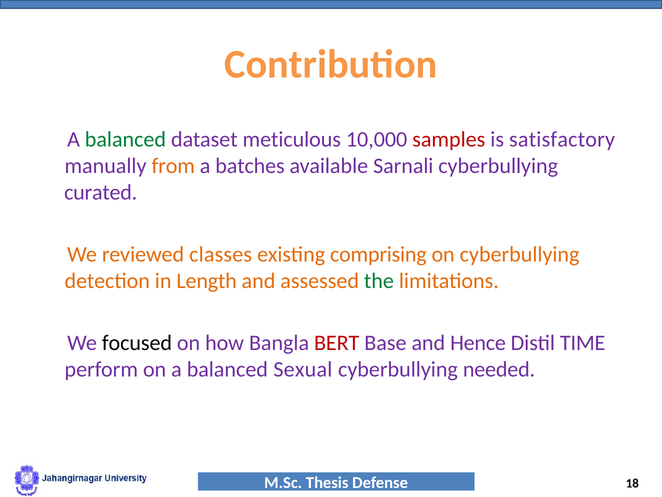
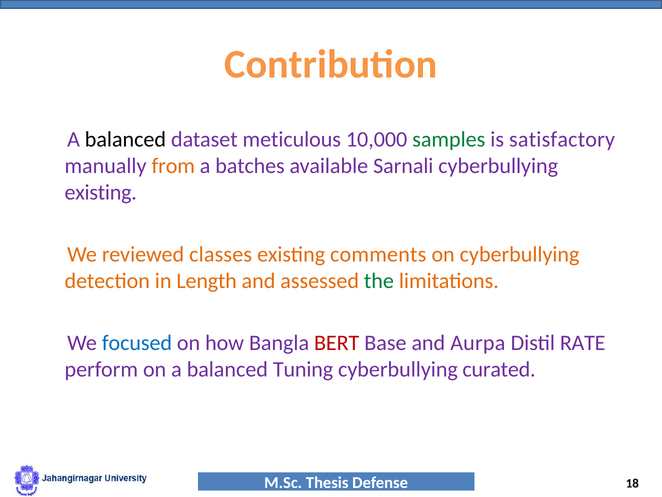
balanced colour: green -> black (125, 139)
samples colour: red -> green (449, 139)
curated: curated -> existing (101, 192)
comprising: comprising -> comments (378, 254)
focused colour: black -> blue (137, 342)
Hence: Hence -> Aurpa (478, 342)
TIME: TIME -> RATE (583, 342)
Sexual: Sexual -> Tuning (303, 369)
needed: needed -> curated (499, 369)
